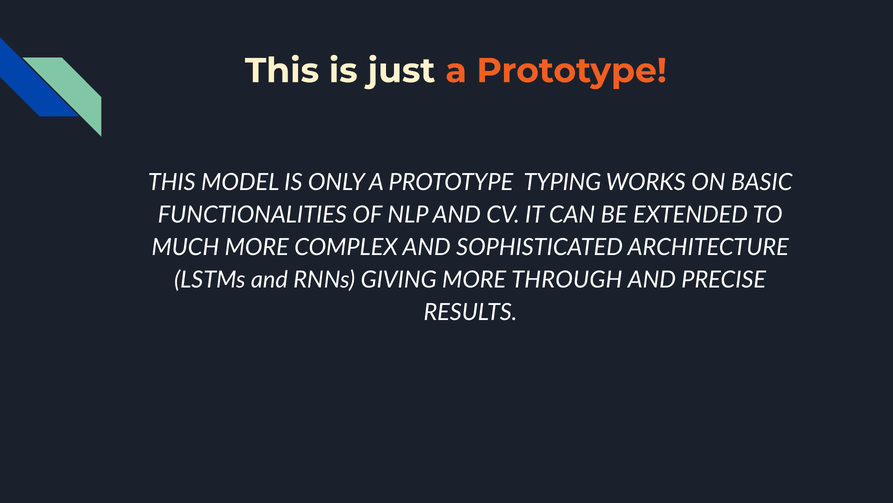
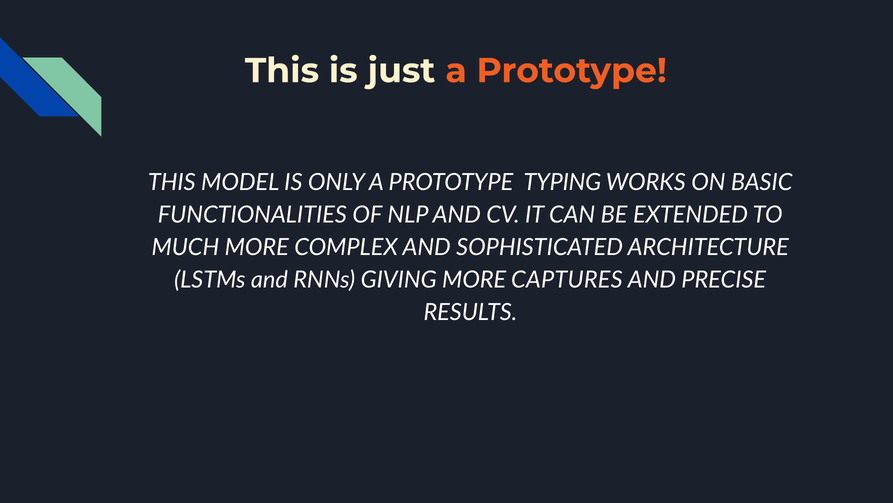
THROUGH: THROUGH -> CAPTURES (567, 279)
